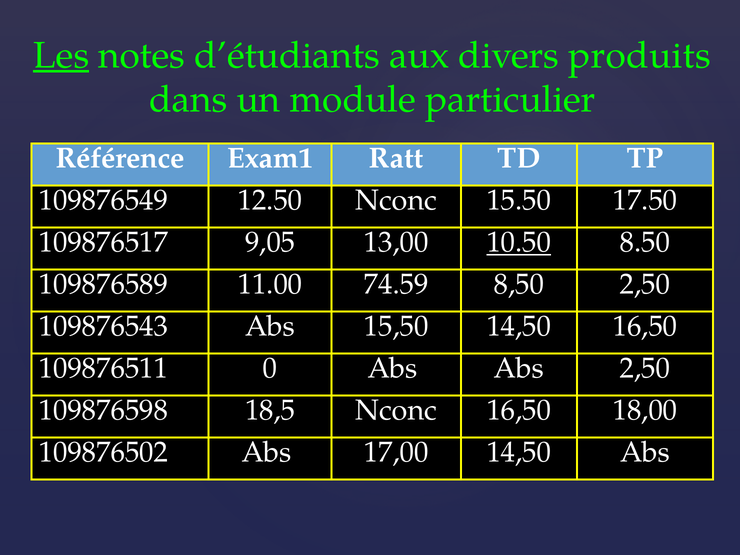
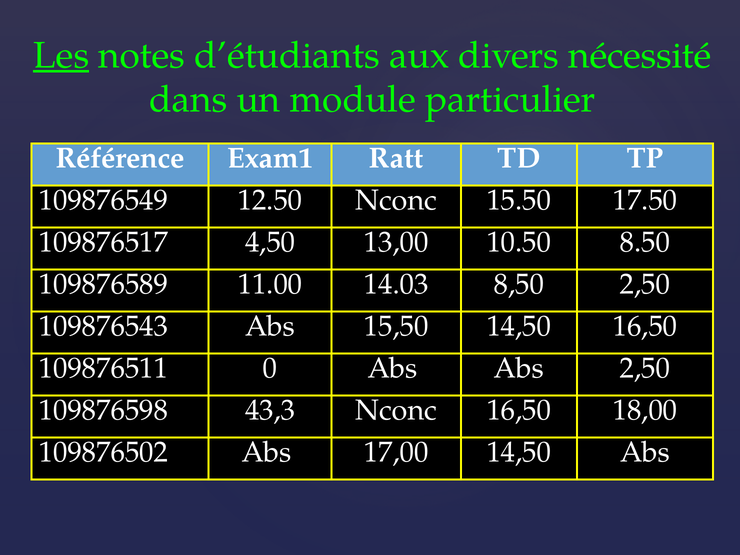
produits: produits -> nécessité (640, 55)
9,05: 9,05 -> 4,50 (270, 242)
10.50 underline: present -> none (519, 242)
74.59: 74.59 -> 14.03 (396, 284)
18,5: 18,5 -> 43,3 (270, 410)
